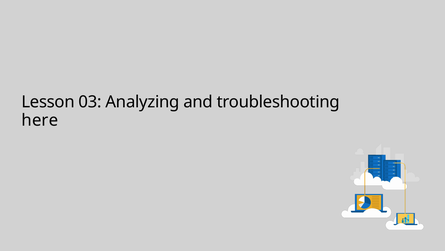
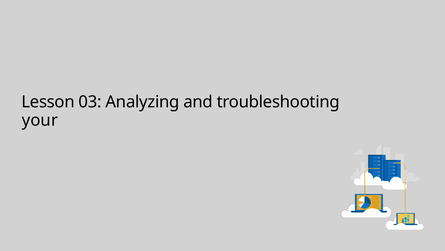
here: here -> your (40, 120)
